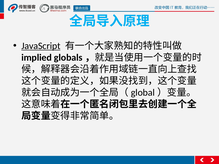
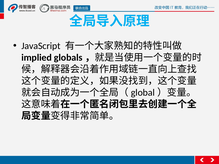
JavaScript underline: present -> none (41, 46)
